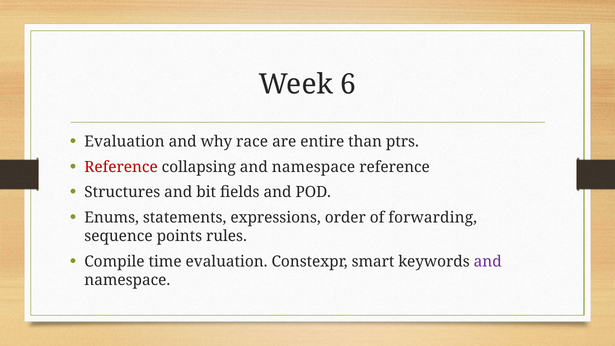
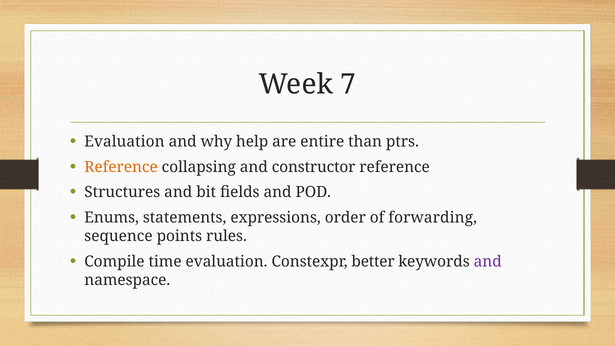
6: 6 -> 7 (348, 84)
race: race -> help (252, 142)
Reference colour: red -> orange (121, 167)
collapsing and namespace: namespace -> constructor (314, 167)
smart: smart -> better (373, 262)
